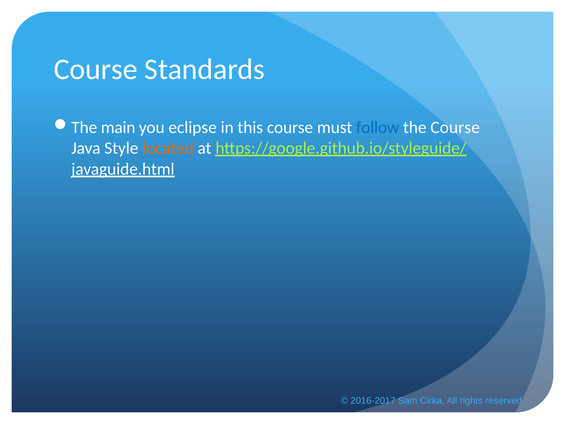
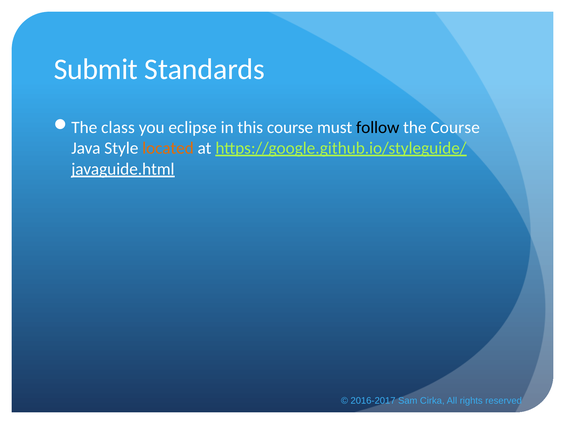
Course: Course -> Submit (96, 69)
main: main -> class (118, 127)
follow colour: blue -> black (378, 127)
